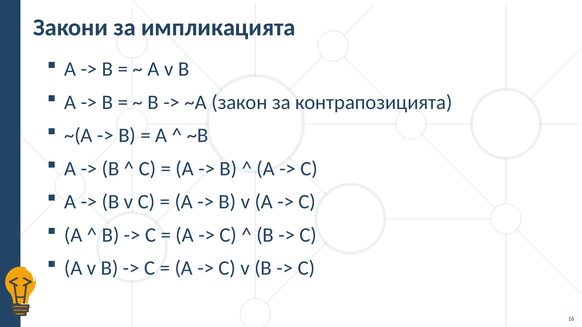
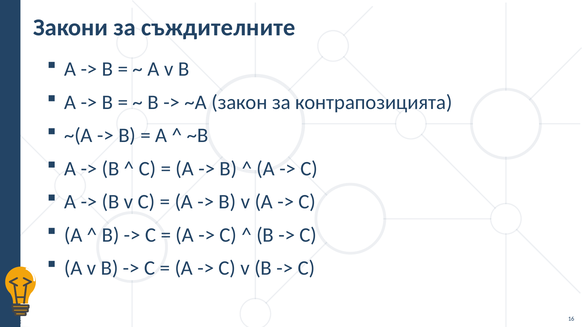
импликацията: импликацията -> съждителните (218, 28)
